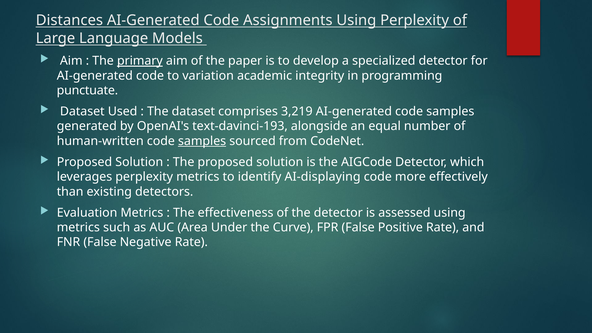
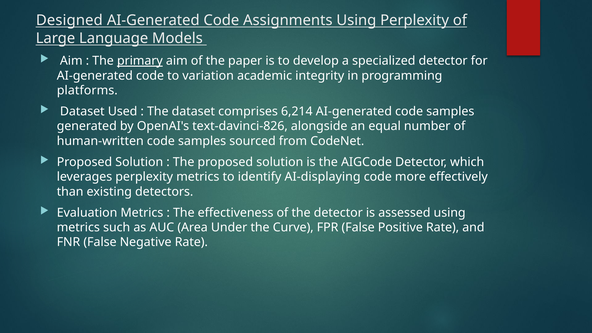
Distances: Distances -> Designed (69, 20)
punctuate: punctuate -> platforms (87, 90)
3,219: 3,219 -> 6,214 (297, 111)
text-davinci-193: text-davinci-193 -> text-davinci-826 (240, 126)
samples underline: present -> none (202, 141)
